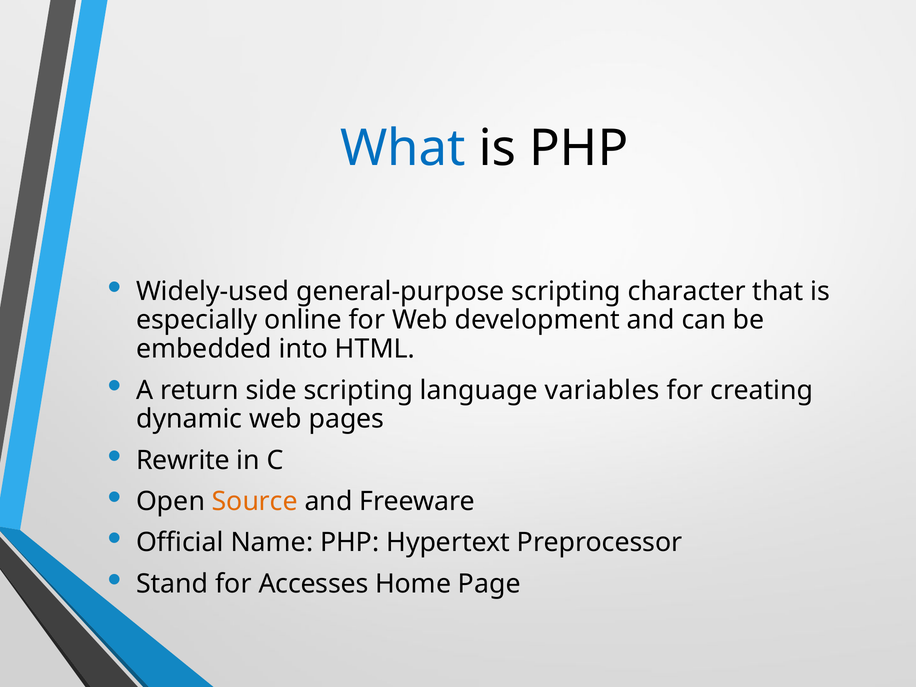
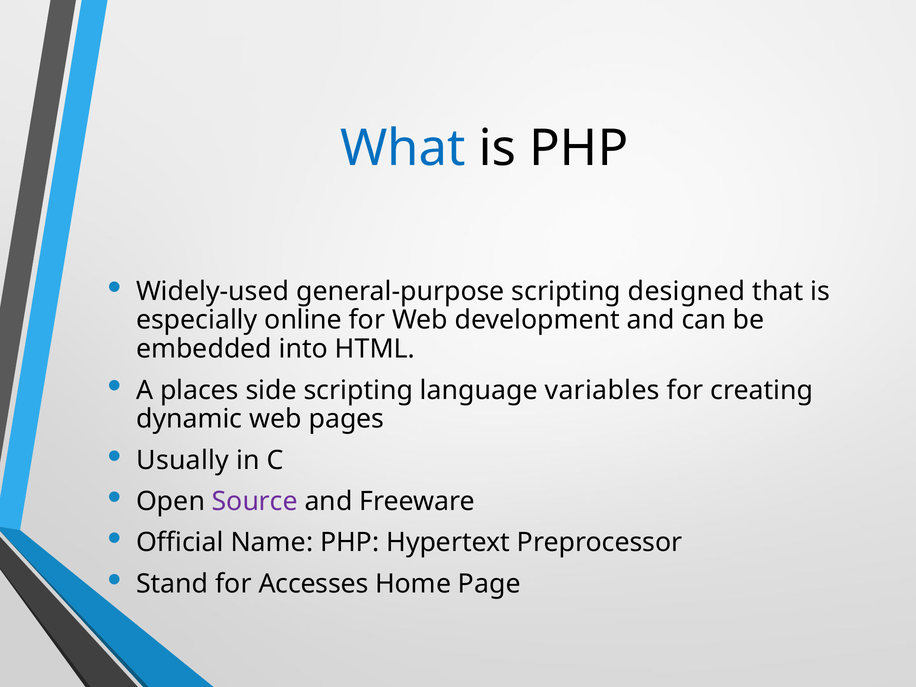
character: character -> designed (687, 291)
return: return -> places (199, 390)
Rewrite: Rewrite -> Usually (183, 460)
Source colour: orange -> purple (255, 501)
